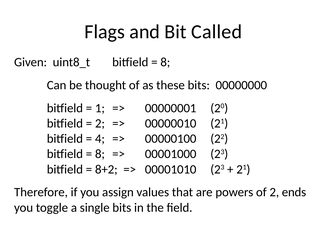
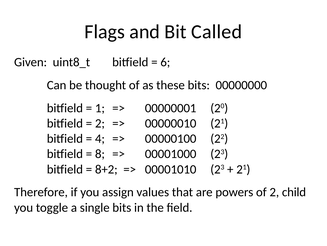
8: 8 -> 6 (165, 62)
ends: ends -> child (294, 192)
